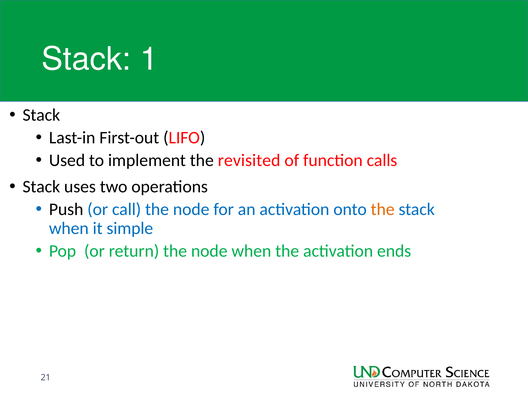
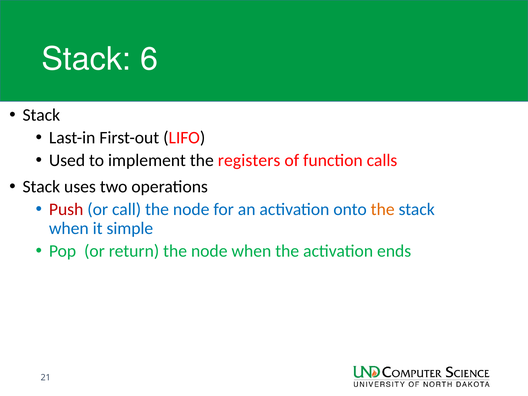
1: 1 -> 6 (149, 59)
revisited: revisited -> registers (249, 160)
Push colour: black -> red (66, 209)
